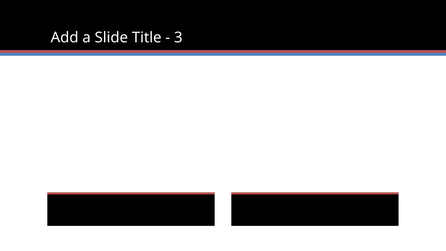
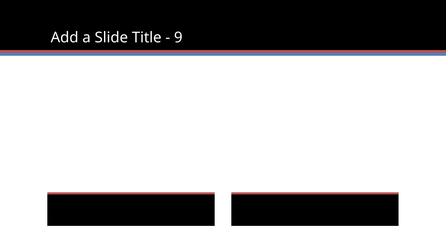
3: 3 -> 9 (178, 37)
